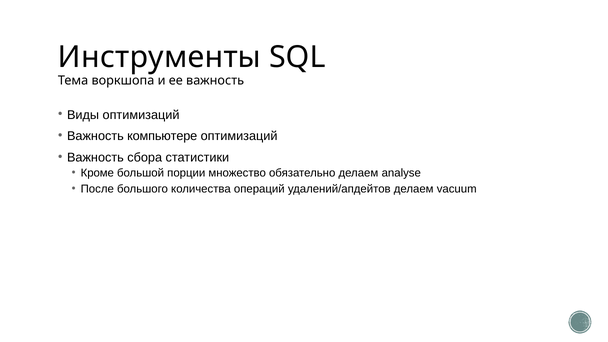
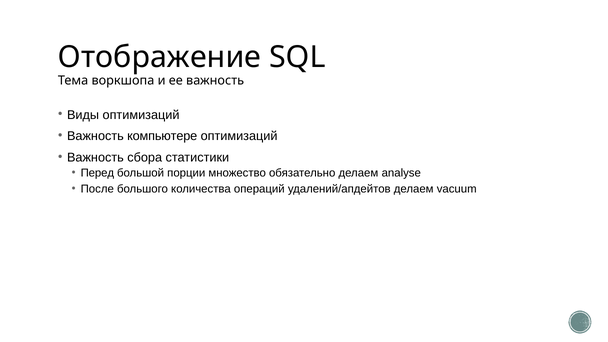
Инструменты: Инструменты -> Отображение (160, 57)
Кроме: Кроме -> Перед (97, 173)
